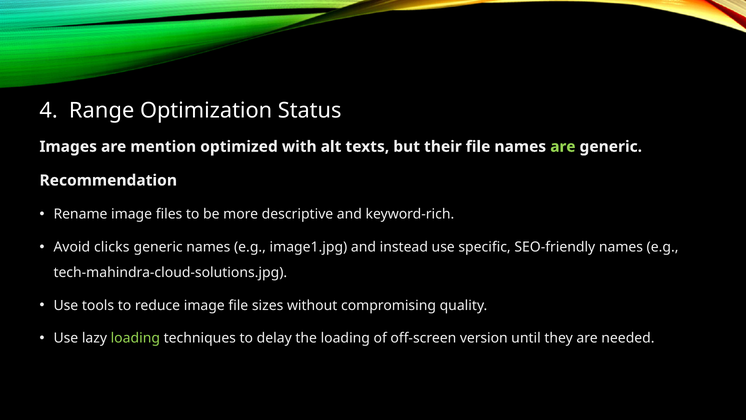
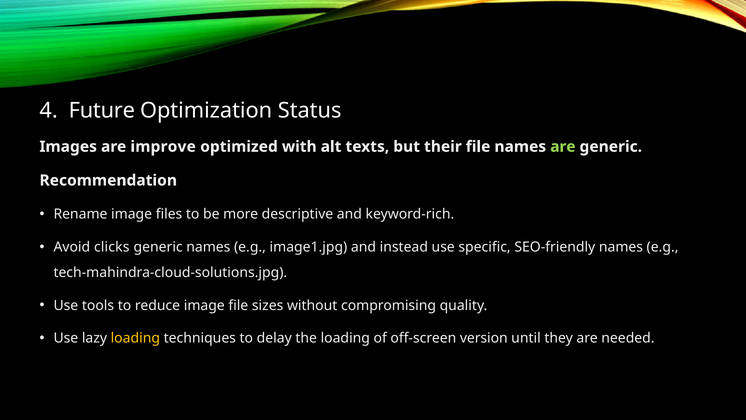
Range: Range -> Future (102, 111)
mention: mention -> improve (163, 147)
loading colour: light green -> yellow (135, 338)
